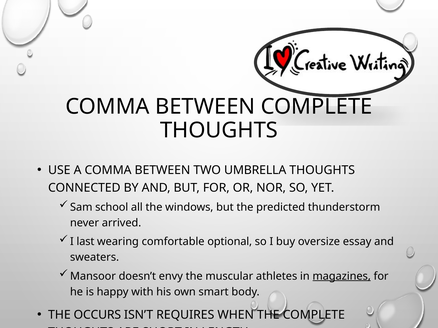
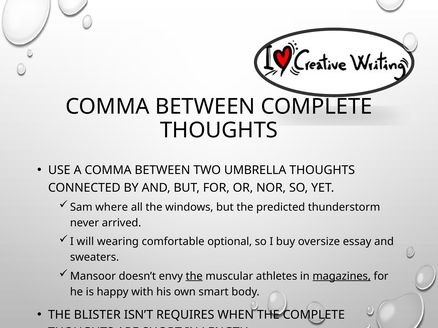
school: school -> where (112, 207)
last: last -> will (85, 242)
the underline: none -> present (194, 277)
OCCURS: OCCURS -> BLISTER (97, 315)
